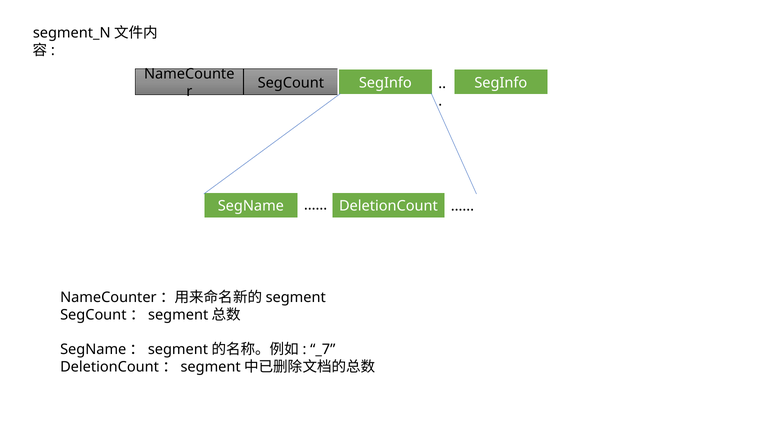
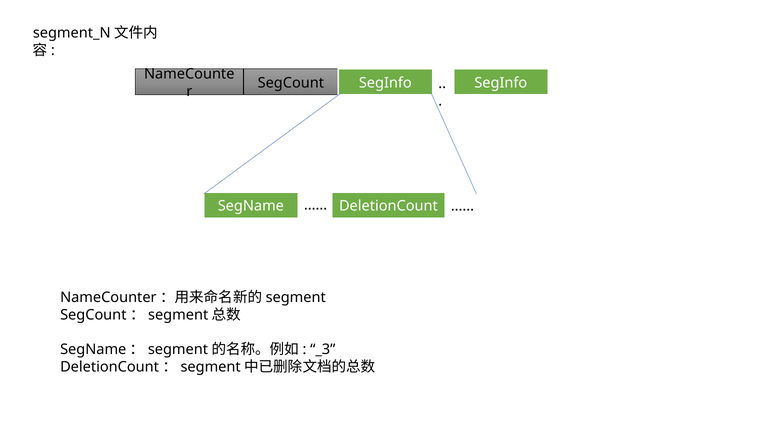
_7: _7 -> _3 (323, 350)
